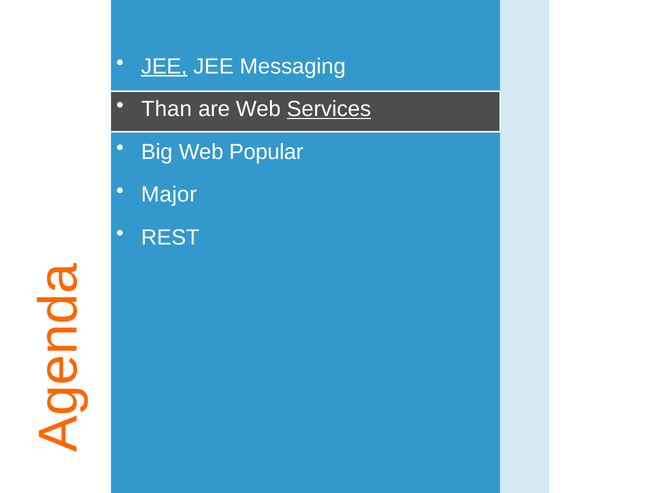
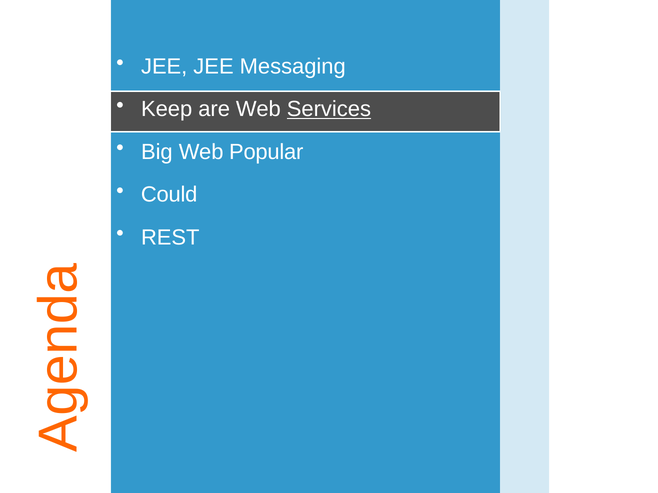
JEE underline: present -> none (164, 66)
Than: Than -> Keep (167, 109)
Major: Major -> Could (169, 195)
